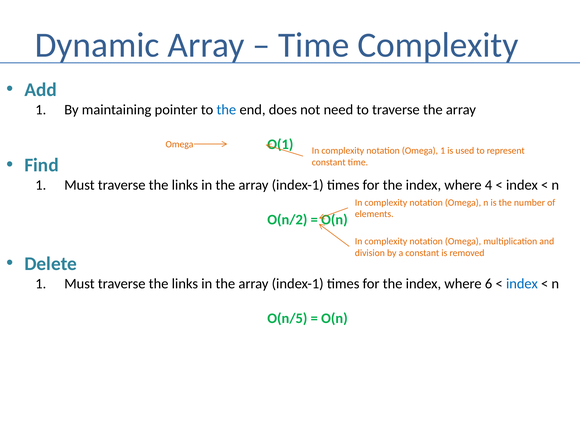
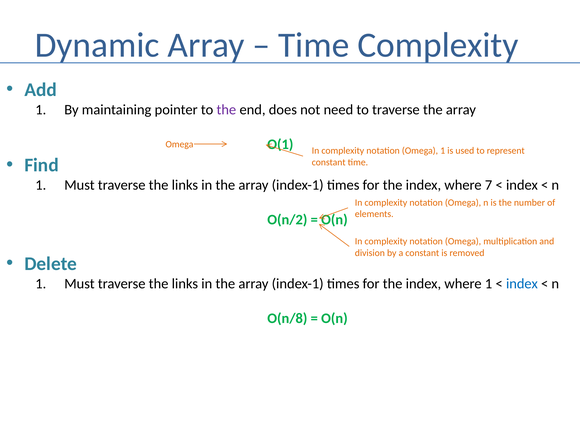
the colour: blue -> purple (226, 110)
4: 4 -> 7 (489, 185)
where 6: 6 -> 1 (489, 284)
O(n/5: O(n/5 -> O(n/8 (287, 318)
